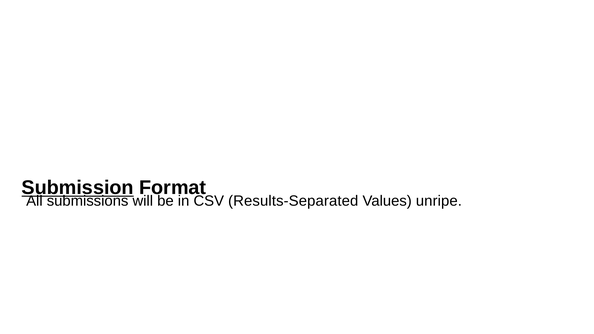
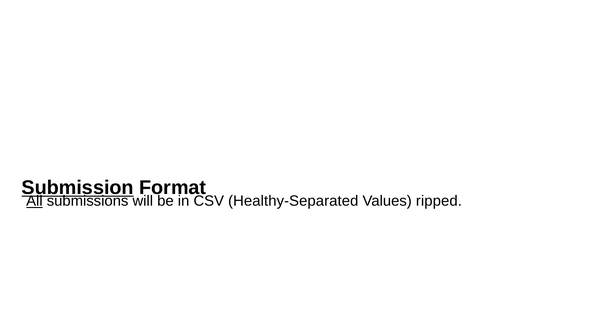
All underline: none -> present (34, 201)
Results-Separated: Results-Separated -> Healthy-Separated (293, 201)
unripe: unripe -> ripped (439, 201)
